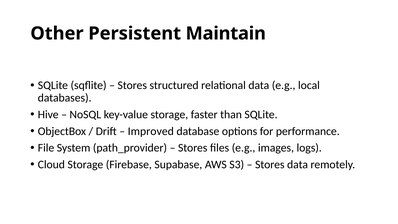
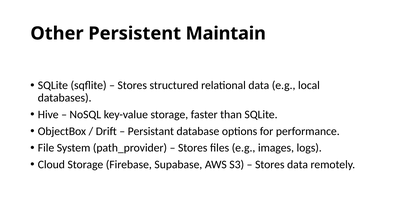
Improved: Improved -> Persistant (151, 131)
